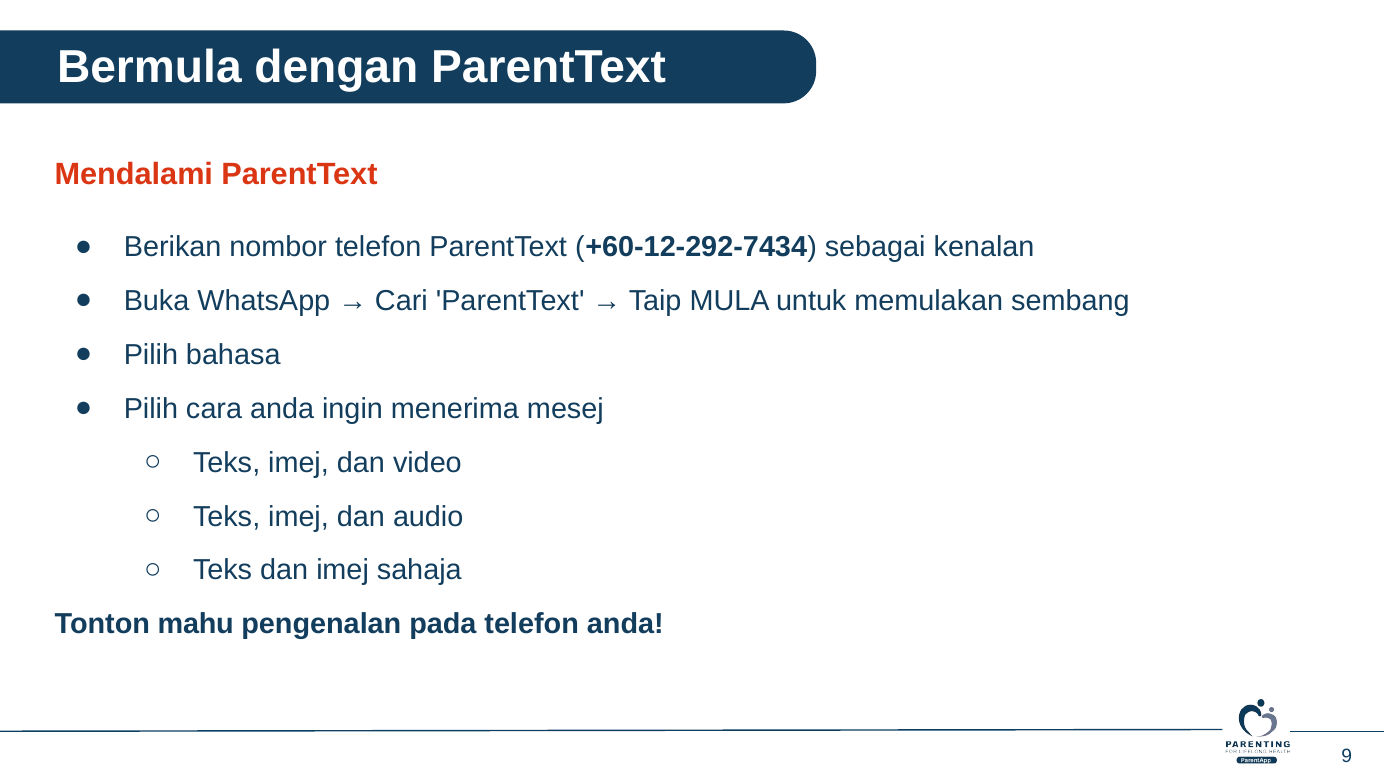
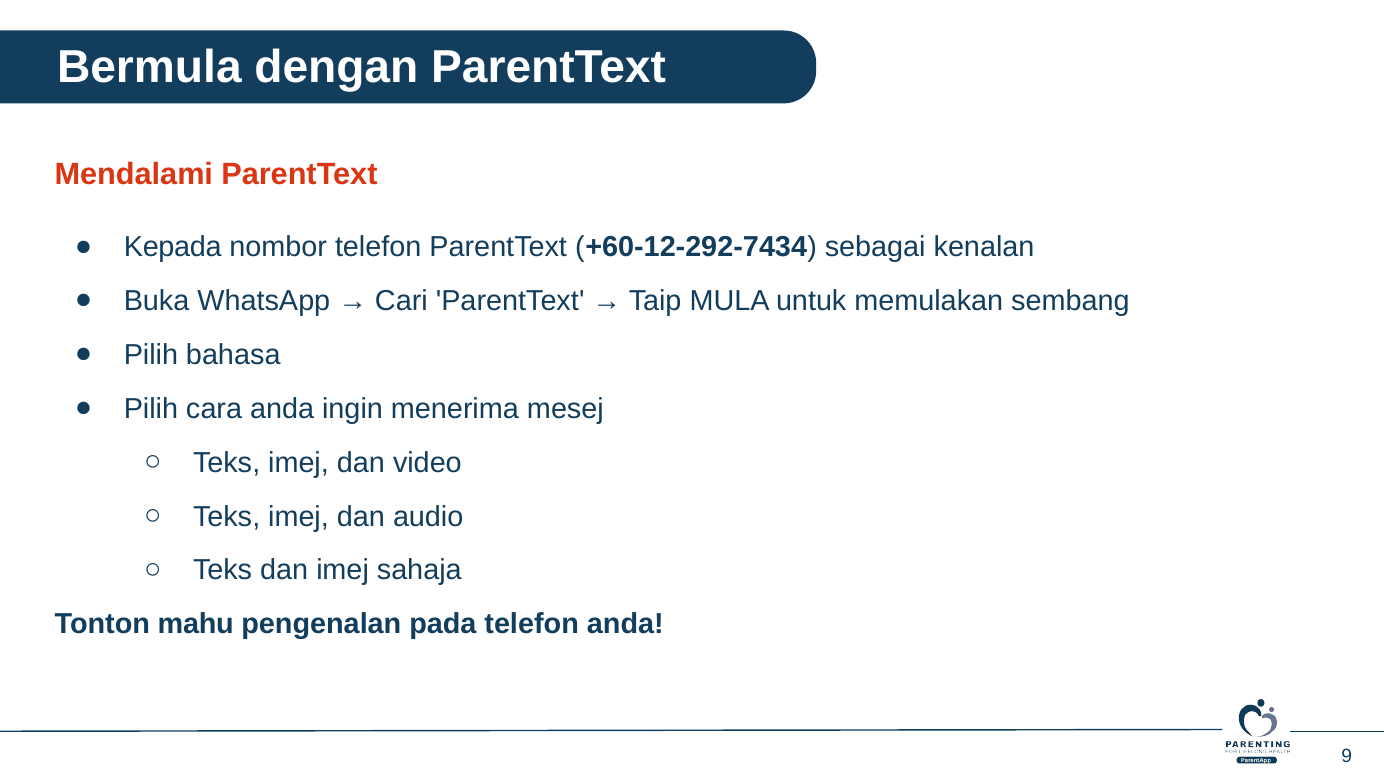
Berikan: Berikan -> Kepada (173, 247)
